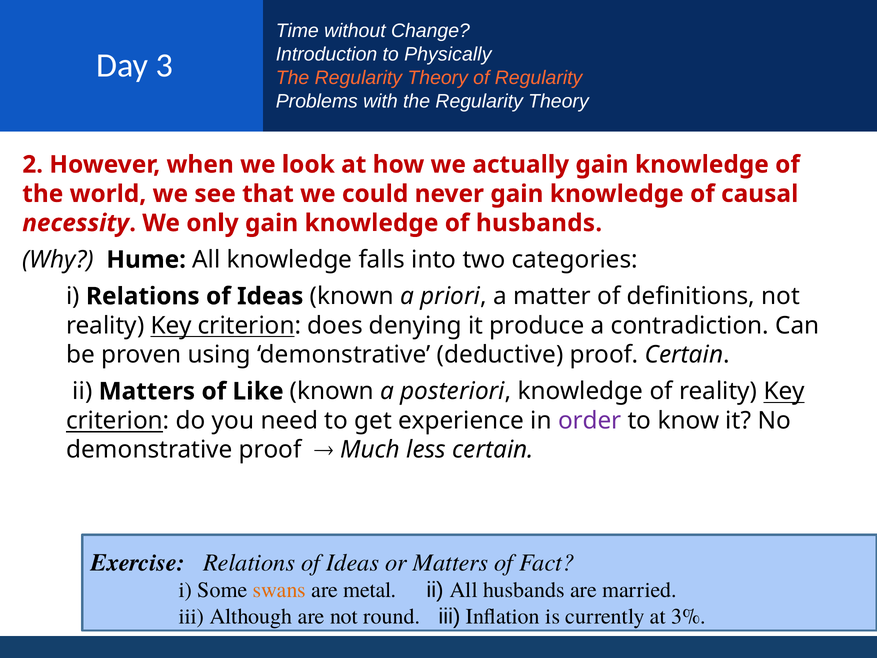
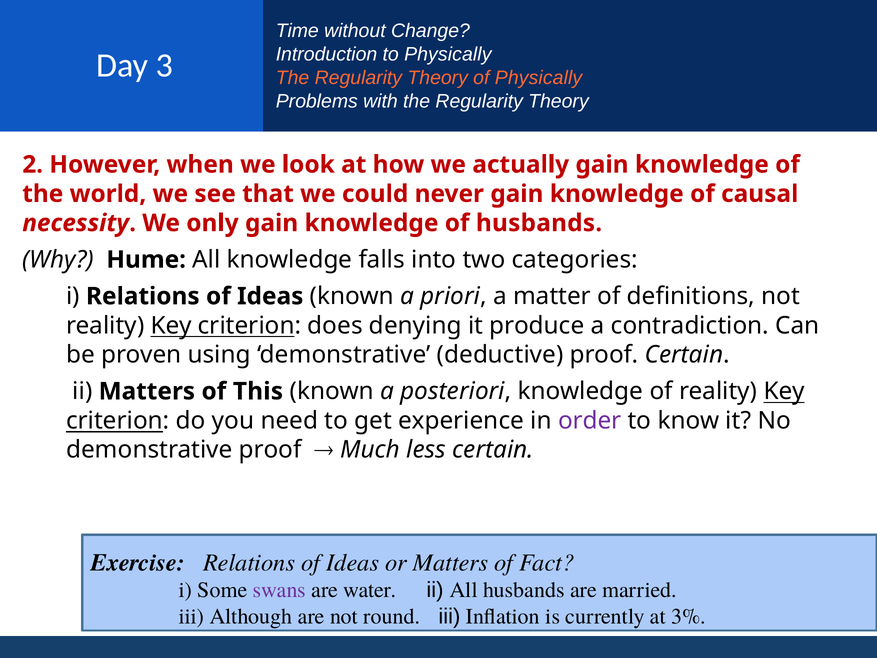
of Regularity: Regularity -> Physically (539, 78)
Like: Like -> This (258, 391)
swans colour: orange -> purple (279, 590)
metal: metal -> water (370, 590)
